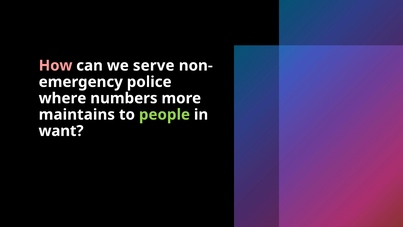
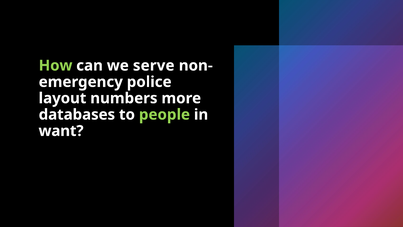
How colour: pink -> light green (56, 65)
where: where -> layout (63, 98)
maintains: maintains -> databases (77, 114)
